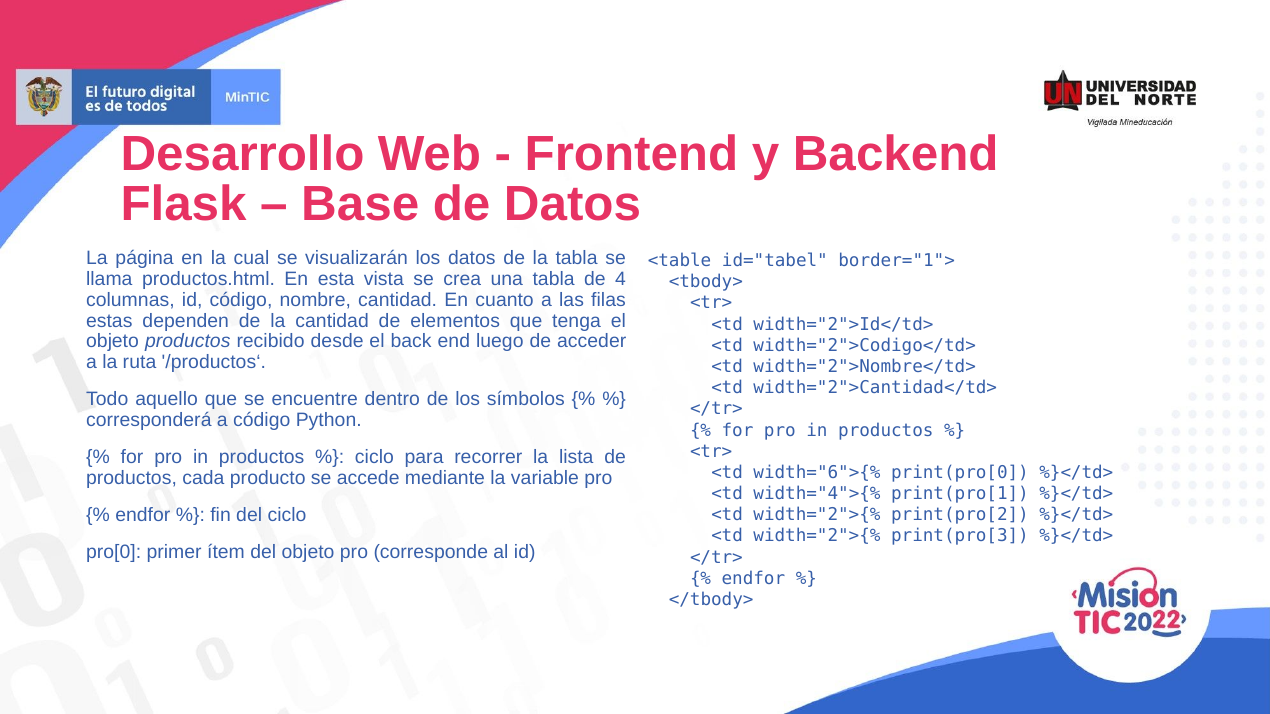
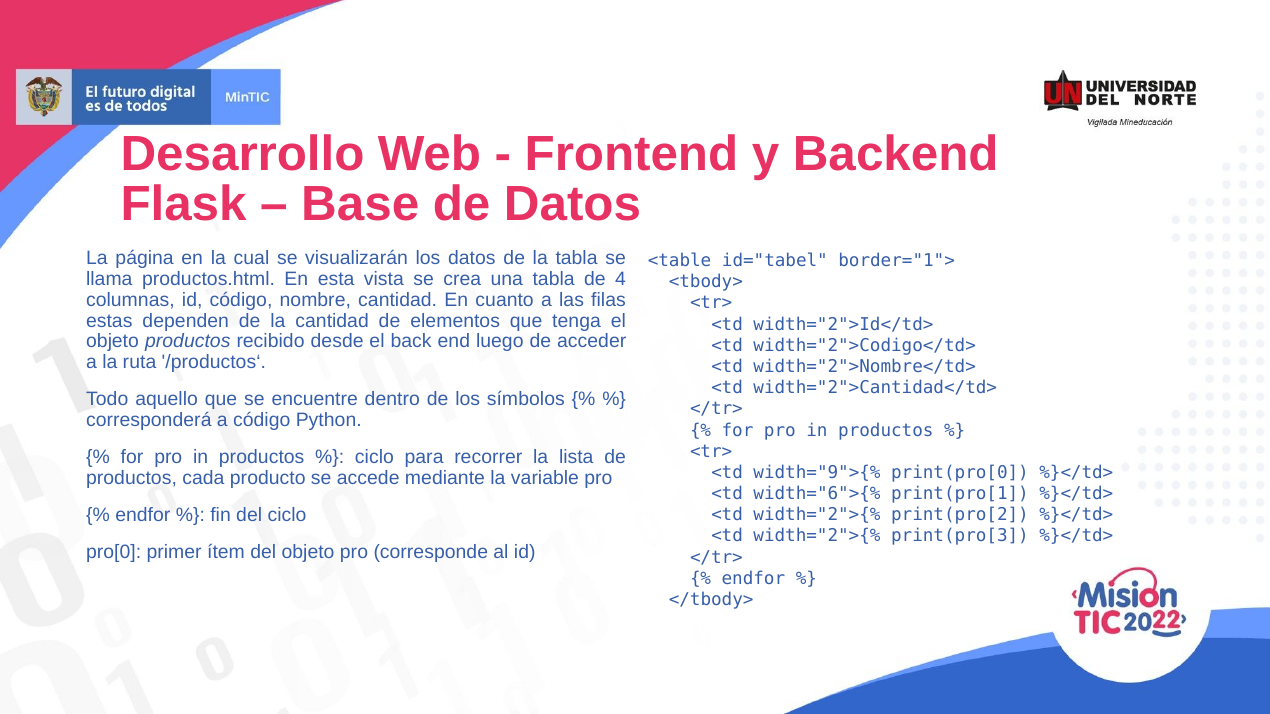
width="6">{%: width="6">{% -> width="9">{% (817, 473)
width="4">{%: width="4">{% -> width="6">{% (817, 494)
